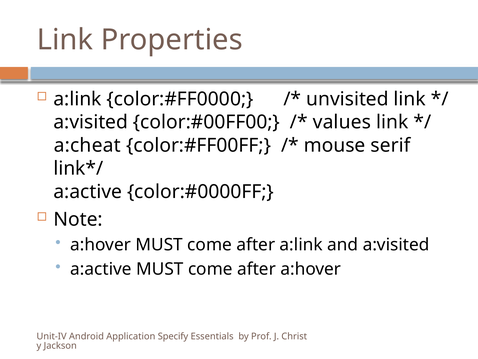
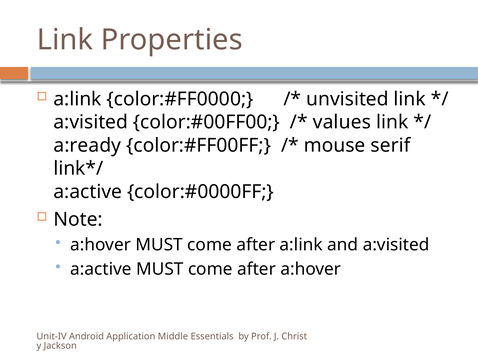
a:cheat: a:cheat -> a:ready (87, 145)
Specify: Specify -> Middle (173, 336)
